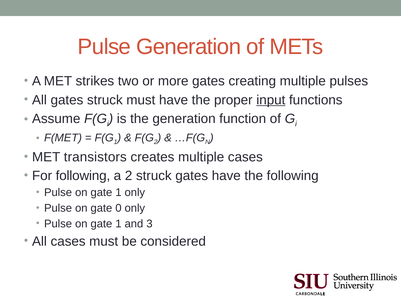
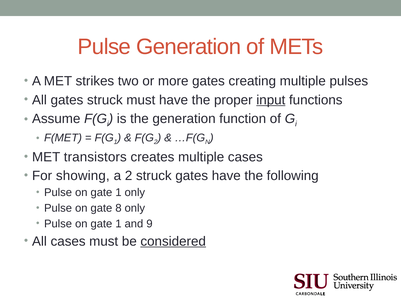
For following: following -> showing (83, 176)
0: 0 -> 8 (118, 208)
3: 3 -> 9 (149, 224)
considered underline: none -> present (173, 241)
